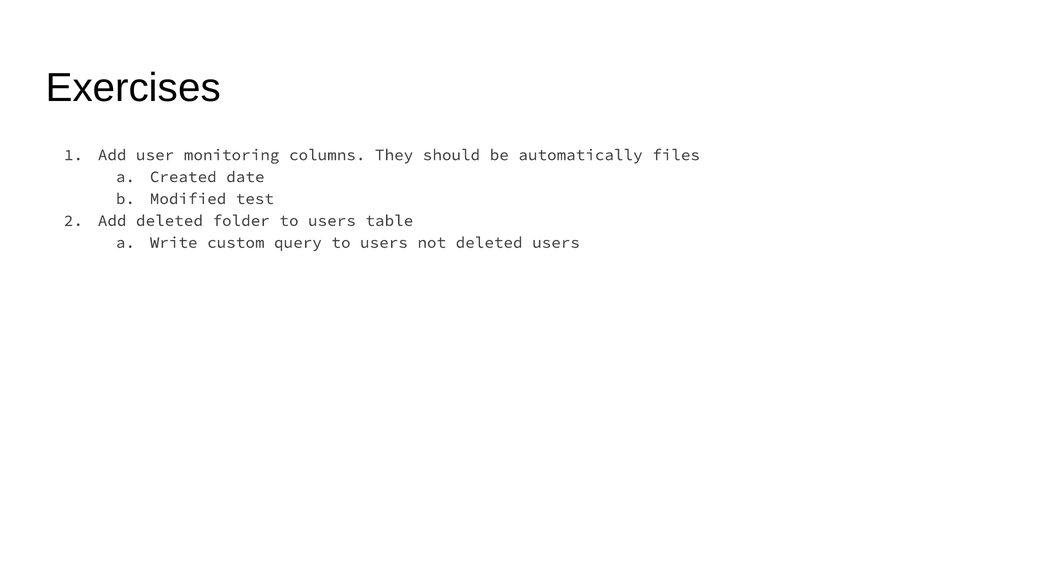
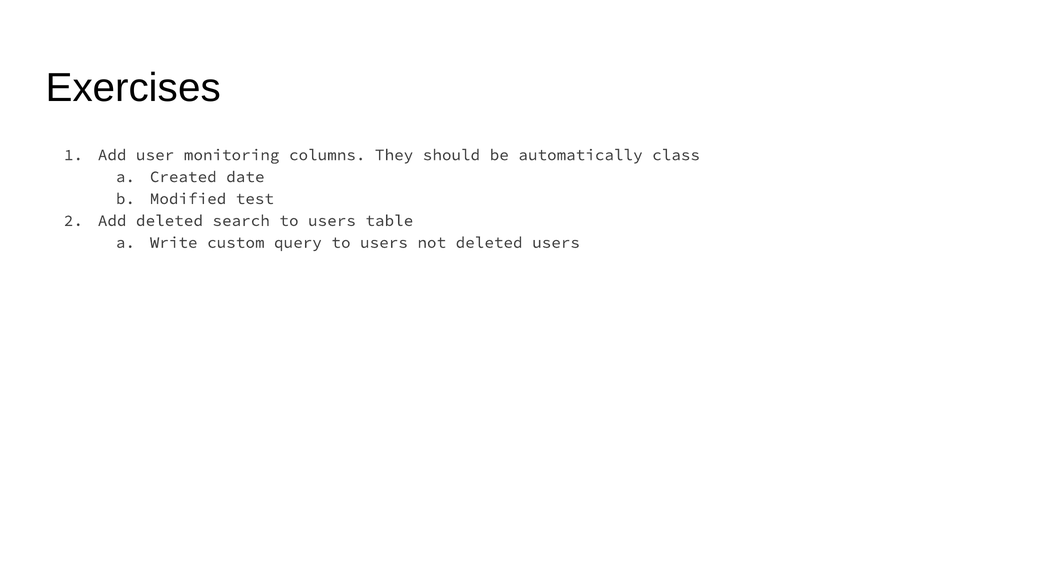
files: files -> class (676, 155)
folder: folder -> search (241, 221)
